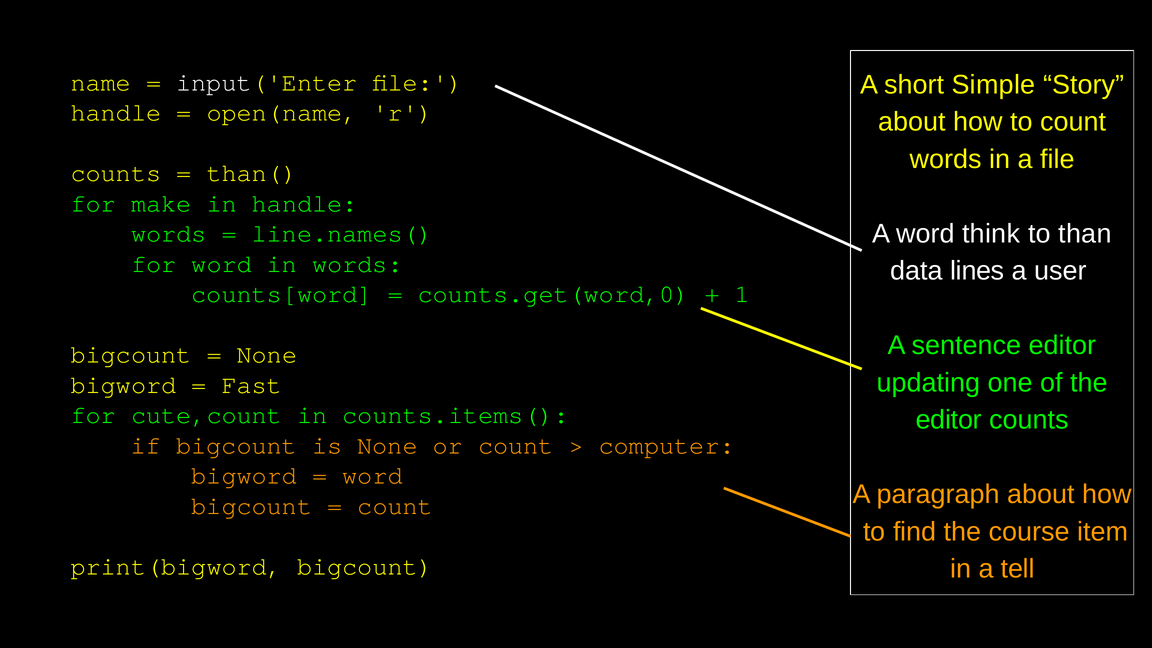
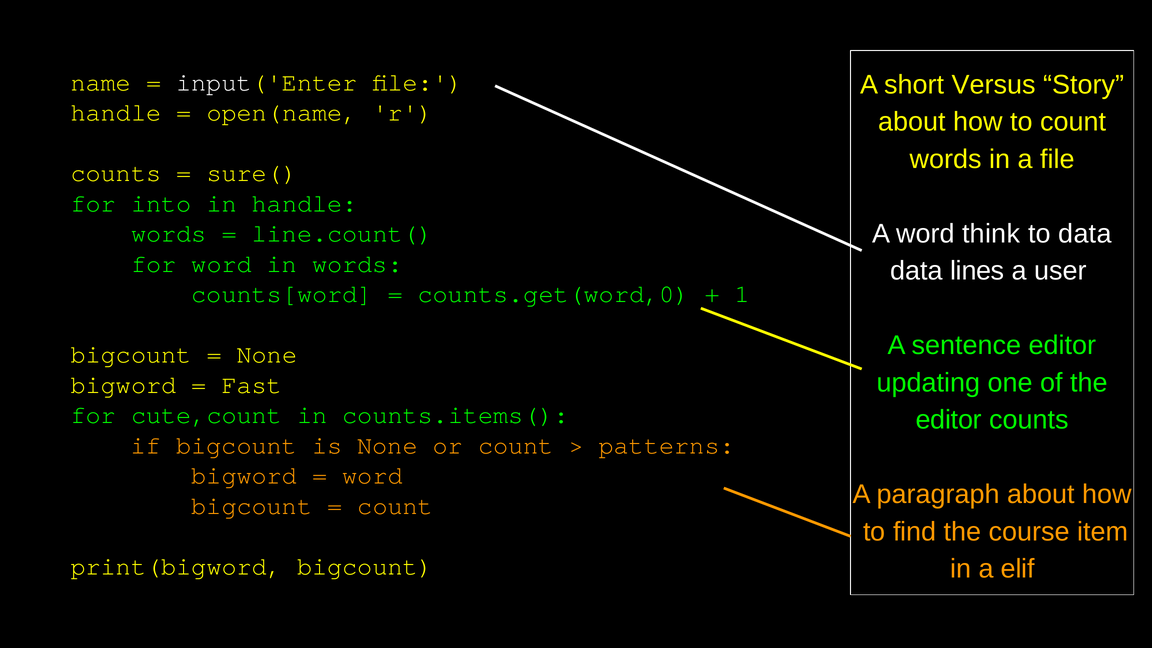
Simple: Simple -> Versus (994, 85)
than(: than( -> sure( (252, 173)
make: make -> into (161, 203)
to than: than -> data (1085, 234)
line.names(: line.names( -> line.count( (342, 234)
computer: computer -> patterns (667, 445)
tell: tell -> elif (1018, 569)
